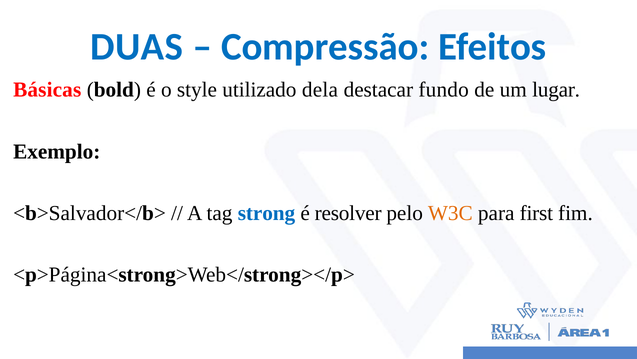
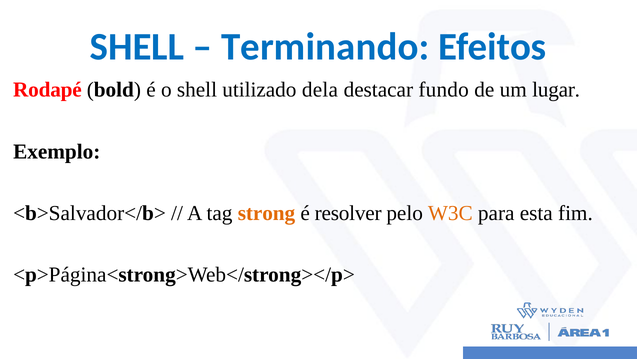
DUAS: DUAS -> SHELL (137, 47)
Compressão: Compressão -> Terminando (325, 47)
Básicas: Básicas -> Rodapé (47, 90)
o style: style -> shell (197, 90)
strong colour: blue -> orange (266, 213)
first: first -> esta (536, 213)
